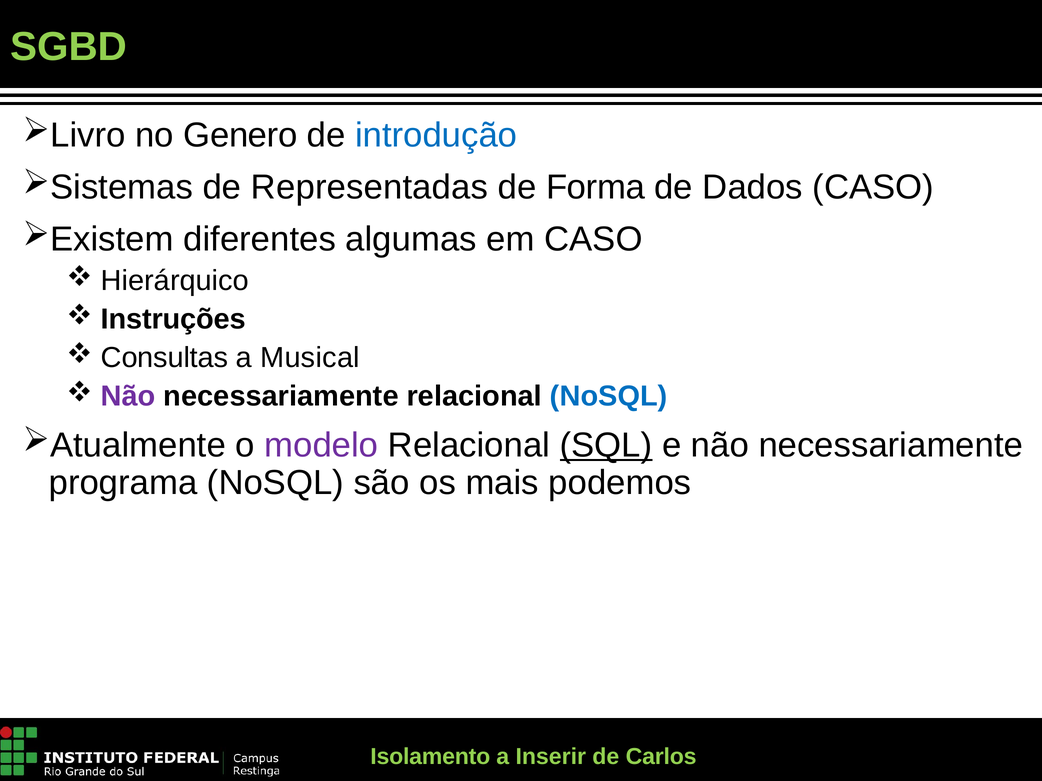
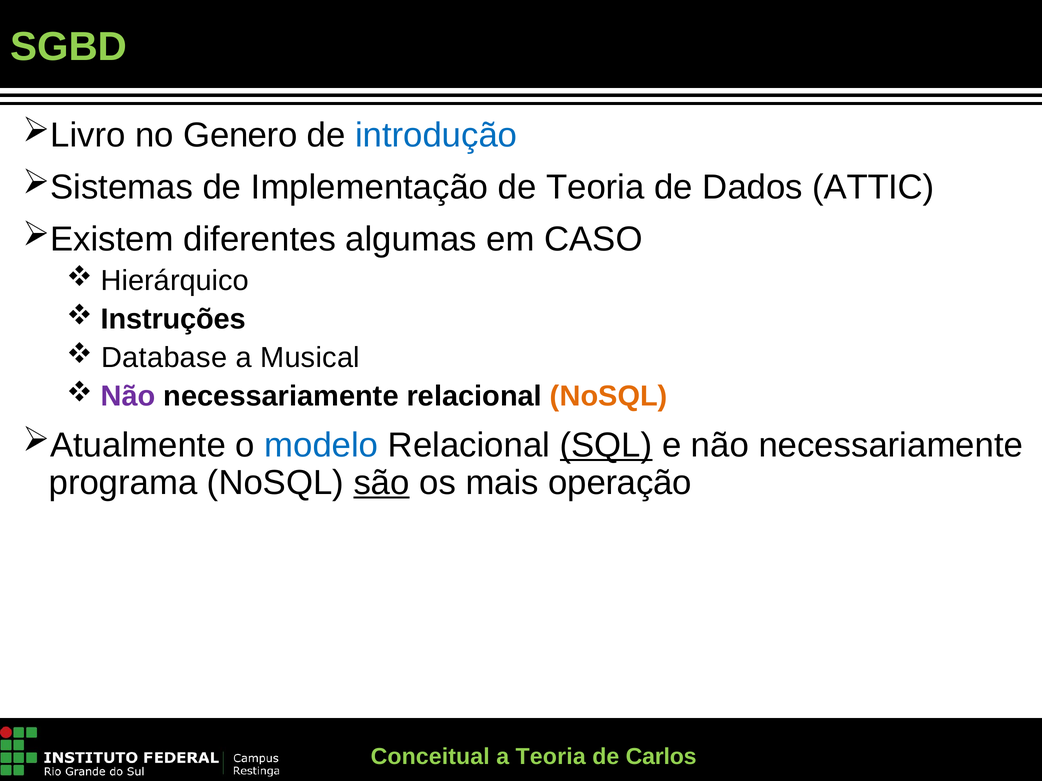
Representadas: Representadas -> Implementação (370, 187)
de Forma: Forma -> Teoria (595, 187)
Dados CASO: CASO -> ATTIC (873, 187)
Consultas: Consultas -> Database (164, 358)
NoSQL colour: blue -> orange (609, 397)
modelo colour: purple -> blue (321, 445)
são underline: none -> present (382, 483)
podemos: podemos -> operação (620, 483)
Isolamento: Isolamento -> Conceitual (430, 757)
a Inserir: Inserir -> Teoria (551, 757)
